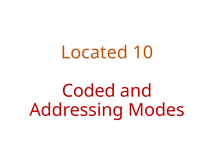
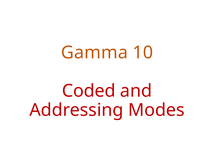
Located: Located -> Gamma (94, 53)
